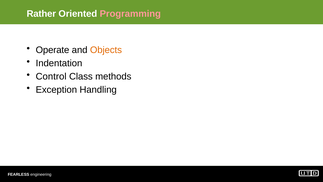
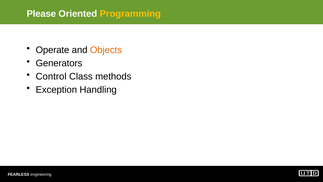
Rather: Rather -> Please (41, 14)
Programming colour: pink -> yellow (130, 14)
Indentation: Indentation -> Generators (59, 63)
